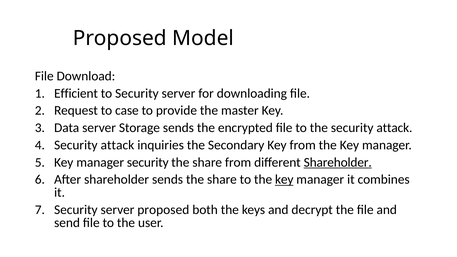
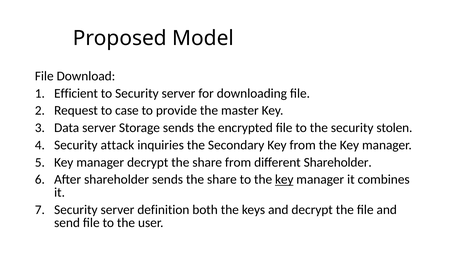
the security attack: attack -> stolen (394, 128)
manager security: security -> decrypt (148, 162)
Shareholder underline: present -> none (338, 162)
server proposed: proposed -> definition (163, 210)
